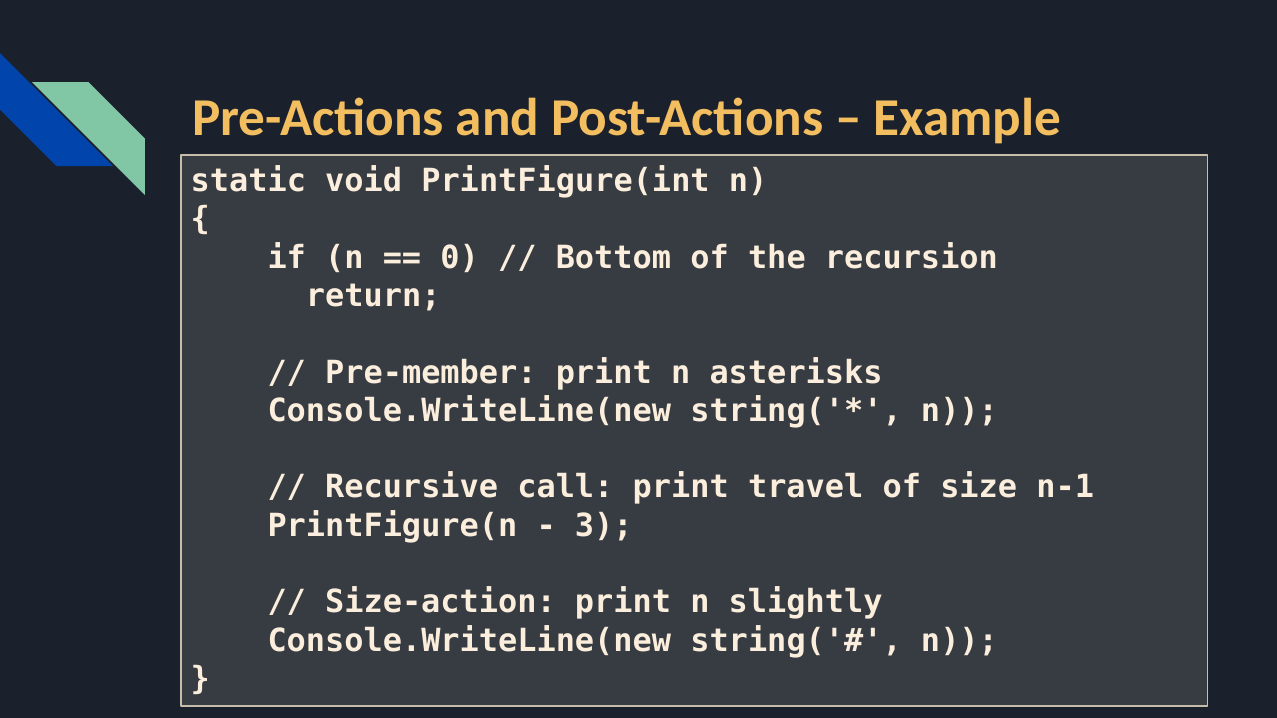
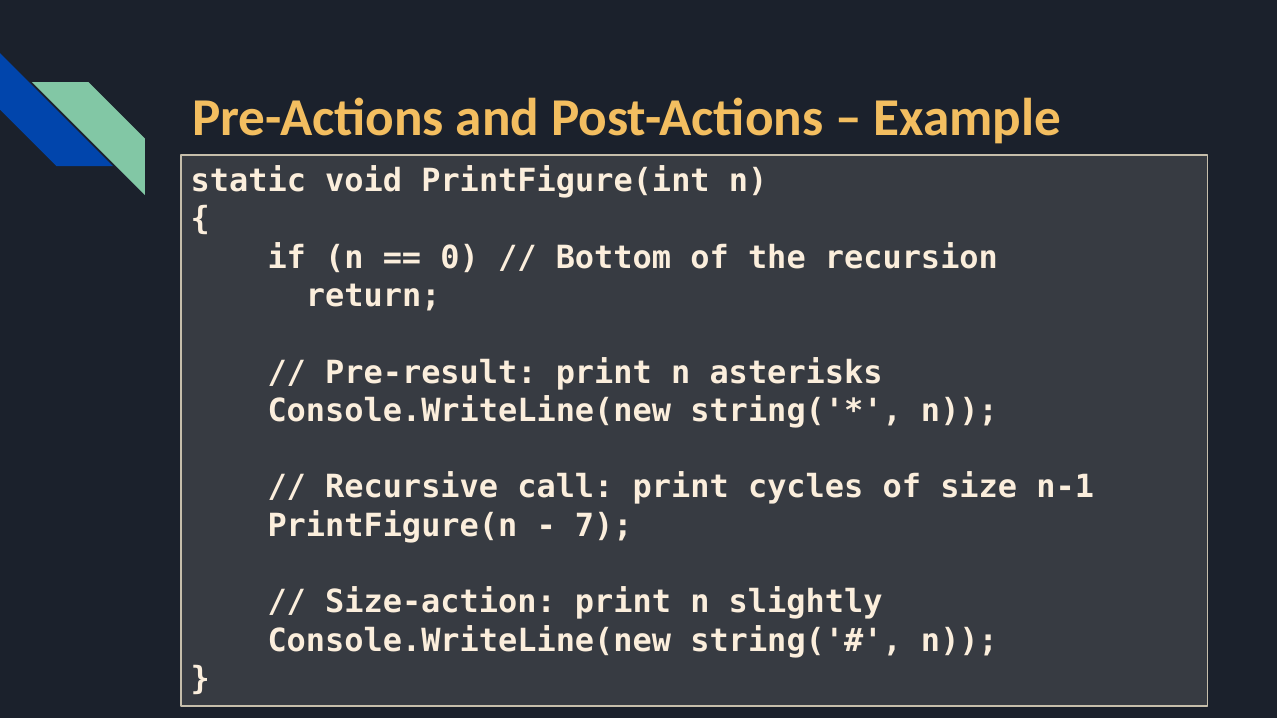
Pre-member: Pre-member -> Pre-result (431, 373)
travel: travel -> cycles (806, 488)
3: 3 -> 7 (604, 526)
